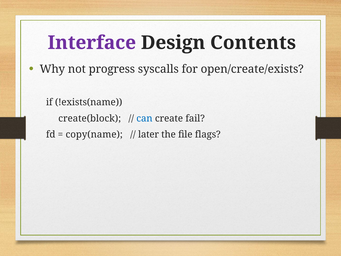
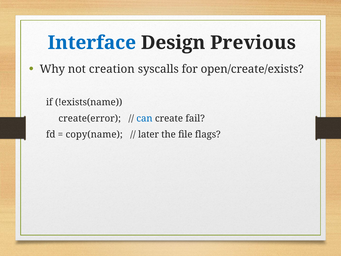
Interface colour: purple -> blue (92, 43)
Contents: Contents -> Previous (253, 43)
progress: progress -> creation (112, 69)
create(block: create(block -> create(error (90, 118)
